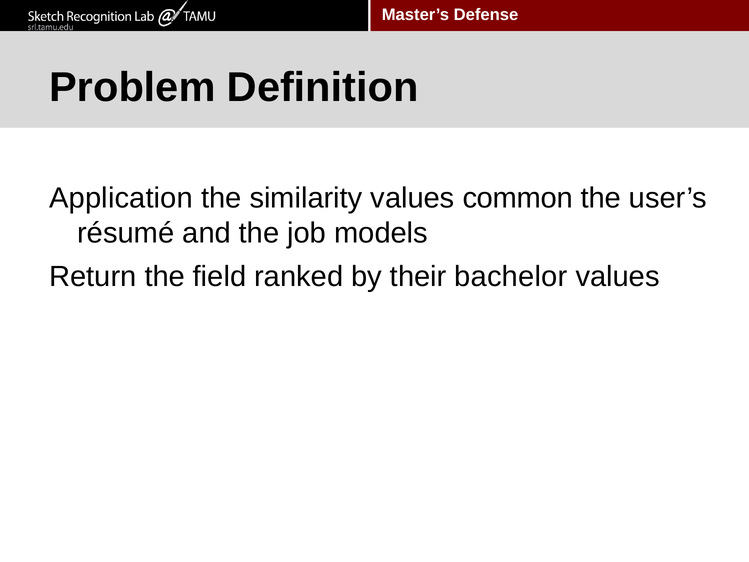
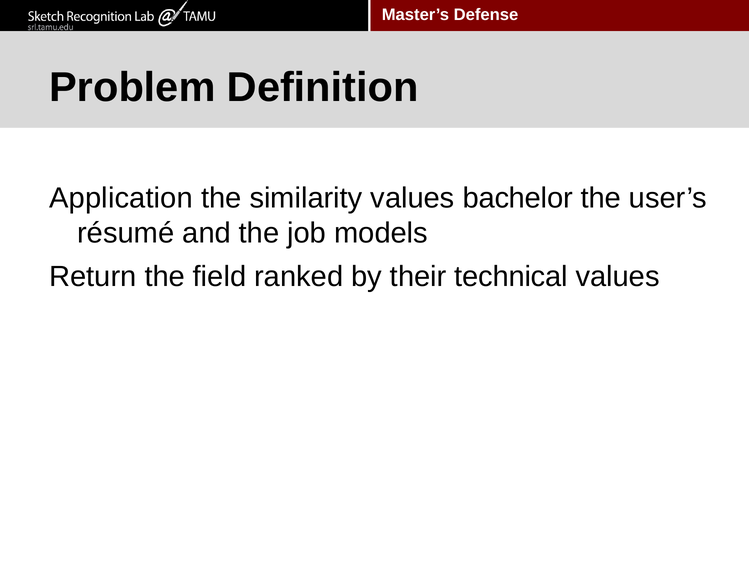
common: common -> bachelor (518, 198)
bachelor: bachelor -> technical (511, 276)
